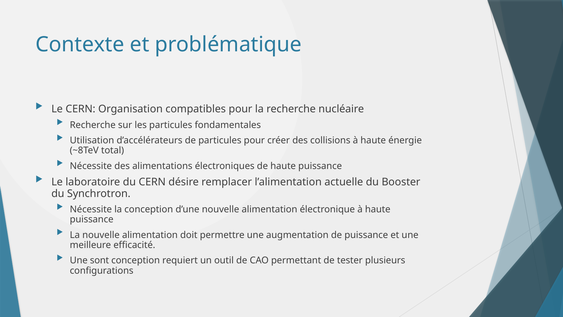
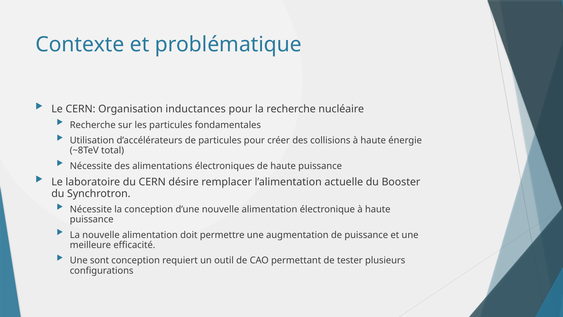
compatibles: compatibles -> inductances (196, 109)
